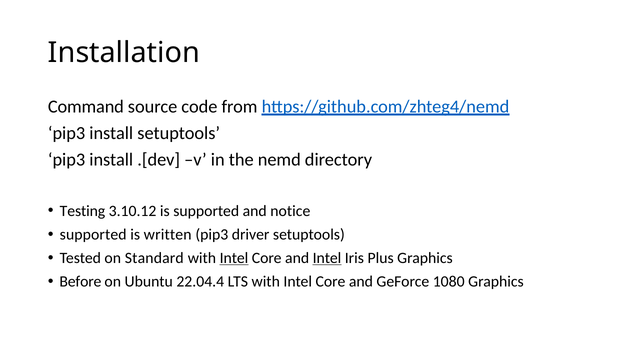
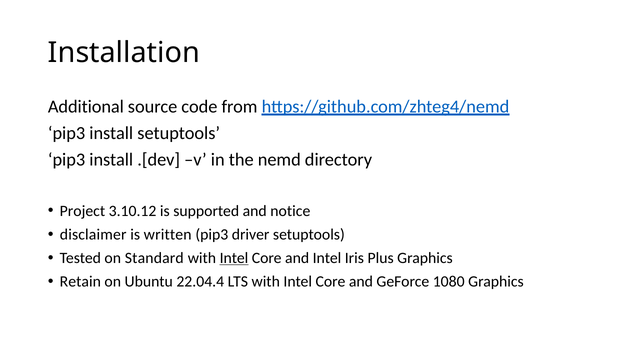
Command: Command -> Additional (86, 107)
Testing: Testing -> Project (82, 211)
supported: supported -> disclaimer (93, 234)
Intel underline: present -> none (327, 258)
Before: Before -> Retain (80, 281)
